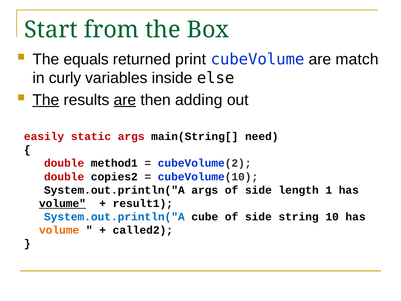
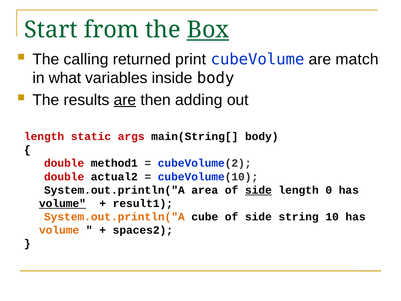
Box underline: none -> present (208, 30)
equals: equals -> calling (86, 59)
curly: curly -> what (65, 78)
inside else: else -> body (216, 78)
The underline: present -> none (46, 100)
easily: easily -> length (44, 136)
main(String[ need: need -> body (262, 136)
copies2: copies2 -> actual2 (114, 177)
System.out.println("A args: args -> area (205, 190)
side underline: none -> present (258, 190)
1: 1 -> 0 (329, 190)
System.out.println("A colour: blue -> orange (114, 217)
called2: called2 -> spaces2 (143, 230)
